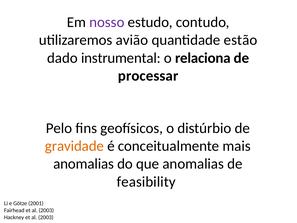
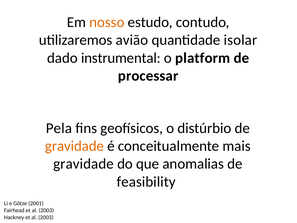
nosso colour: purple -> orange (107, 22)
estão: estão -> isolar (240, 40)
relaciona: relaciona -> platform (203, 58)
Pelo: Pelo -> Pela (59, 128)
anomalias: anomalias -> gravidade (83, 164)
